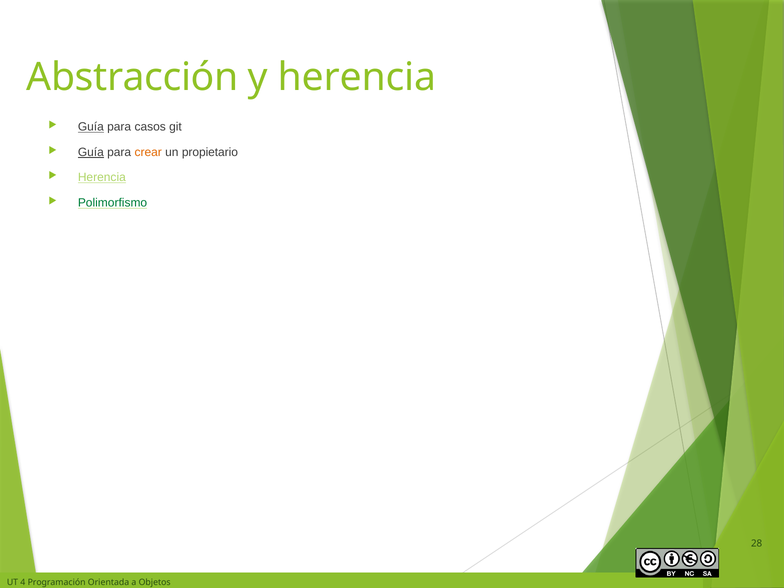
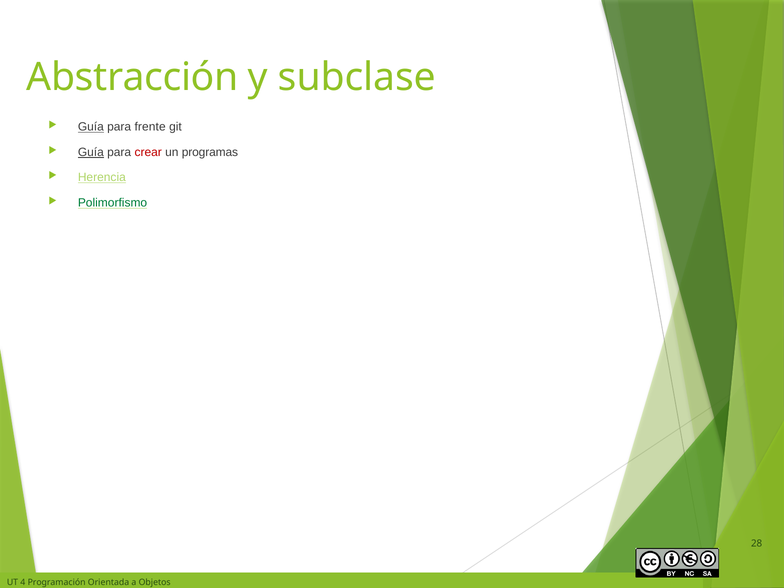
y herencia: herencia -> subclase (357, 77)
casos: casos -> frente (150, 127)
crear colour: orange -> red (148, 152)
propietario: propietario -> programas (210, 152)
